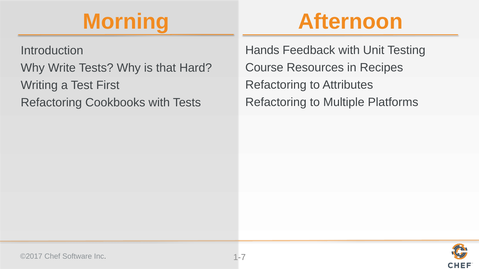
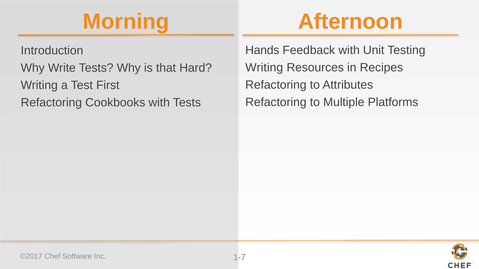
Course: Course -> Writing (264, 68)
